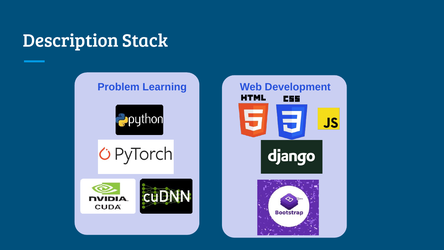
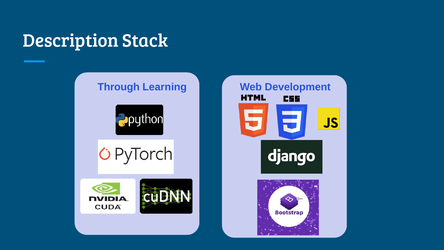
Problem: Problem -> Through (119, 87)
